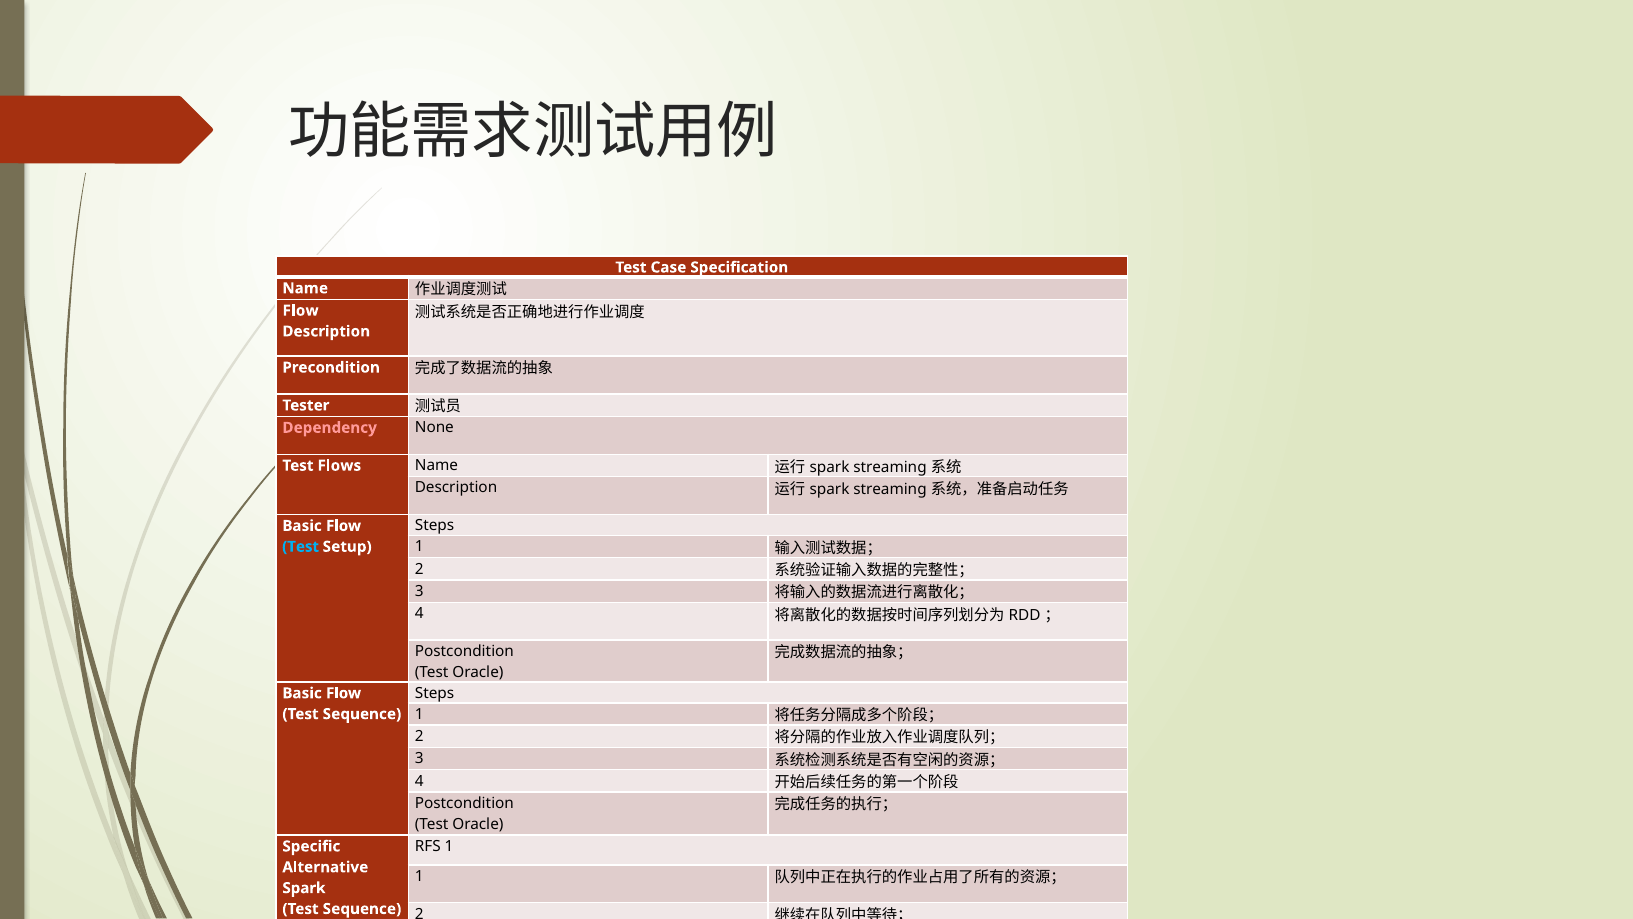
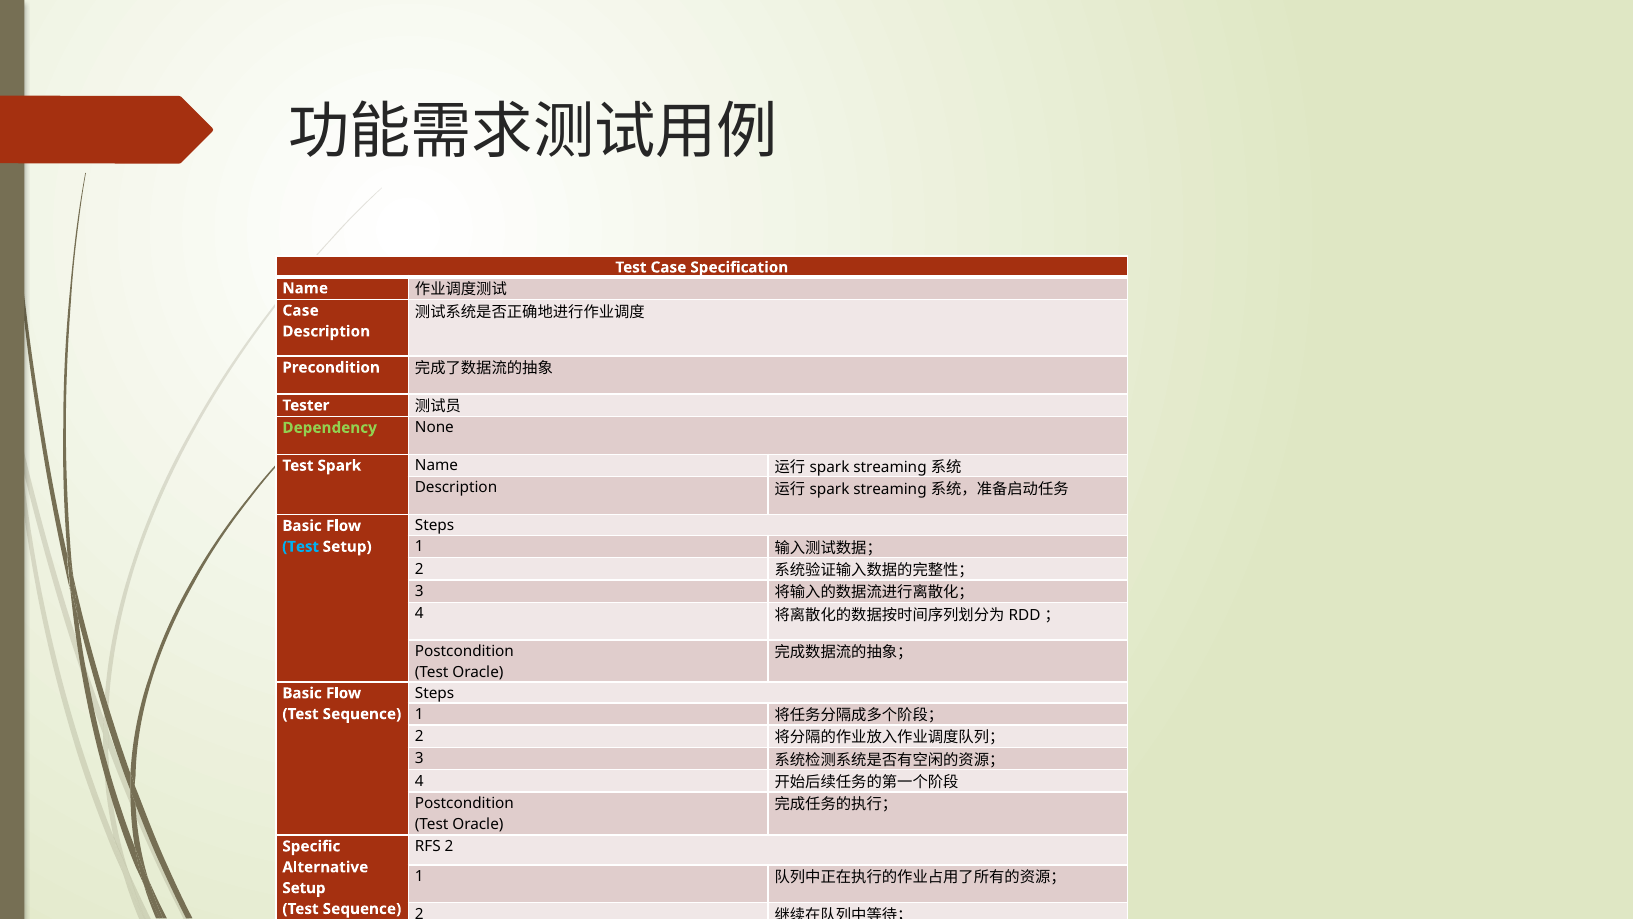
Flow: Flow -> Case (301, 310)
Dependency colour: pink -> light green (330, 428)
Test Flows: Flows -> Spark (339, 465)
RFS 1: 1 -> 2 (449, 846)
Spark: Spark -> Setup (304, 888)
